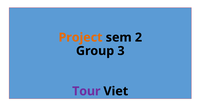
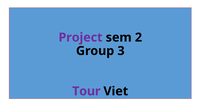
Project colour: orange -> purple (81, 38)
